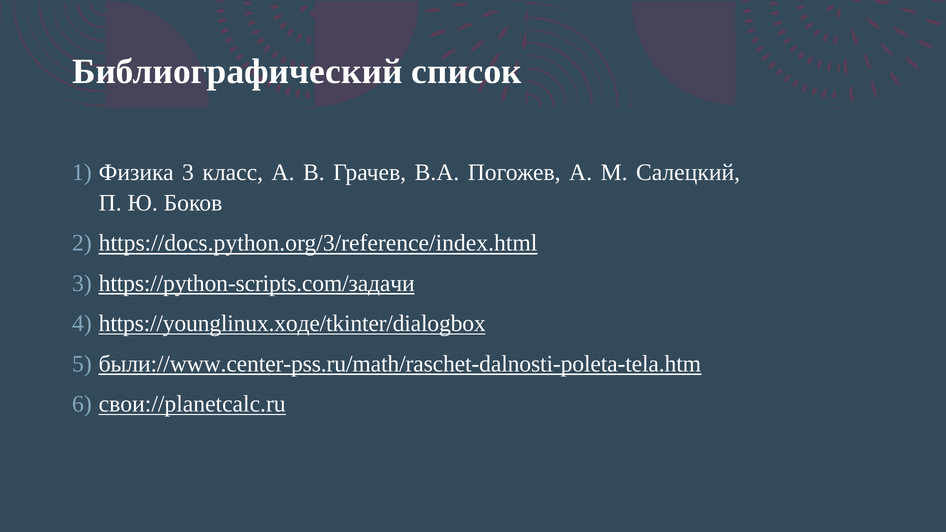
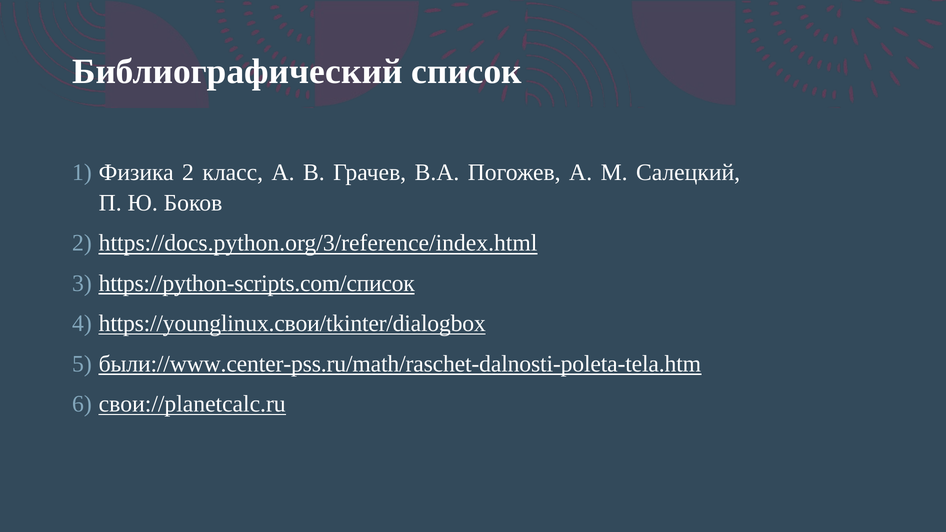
Физика 3: 3 -> 2 (188, 173)
https://python-scripts.com/задачи: https://python-scripts.com/задачи -> https://python-scripts.com/список (257, 283)
https://younglinux.ходе/tkinter/dialogbox: https://younglinux.ходе/tkinter/dialogbox -> https://younglinux.свои/tkinter/dialogbox (292, 324)
